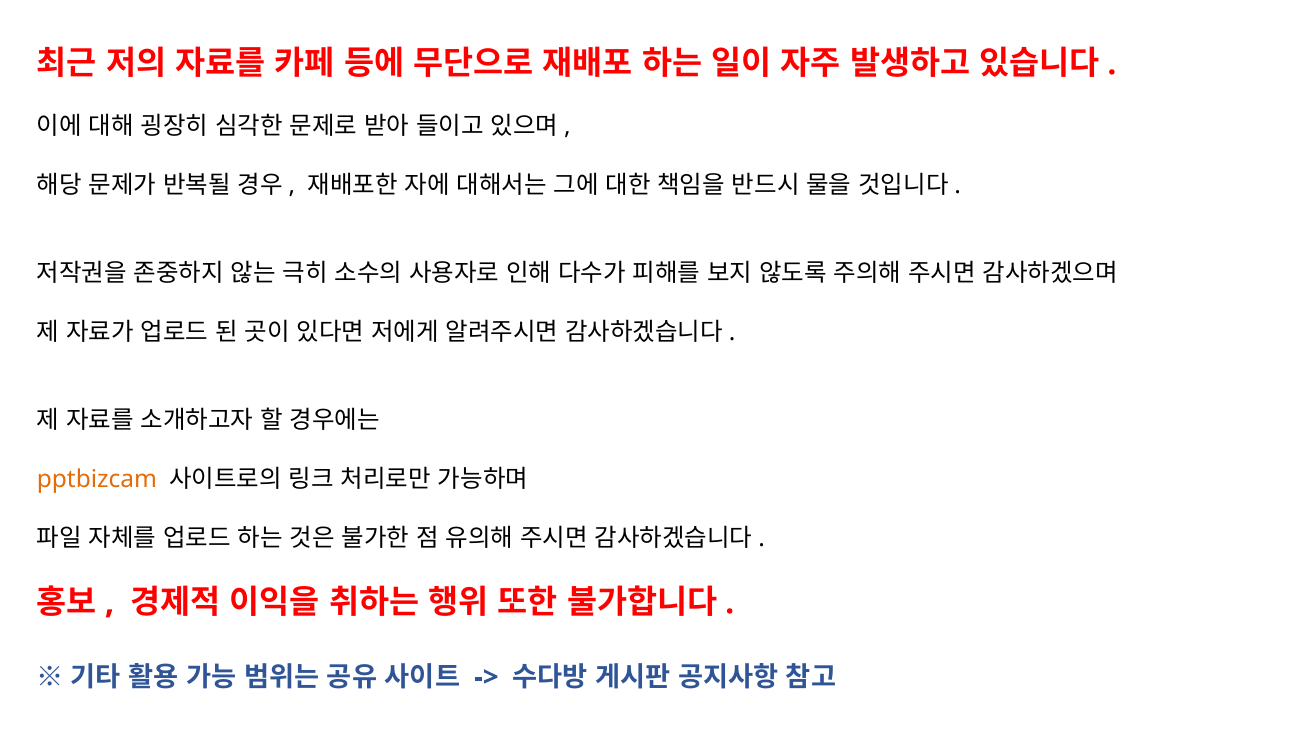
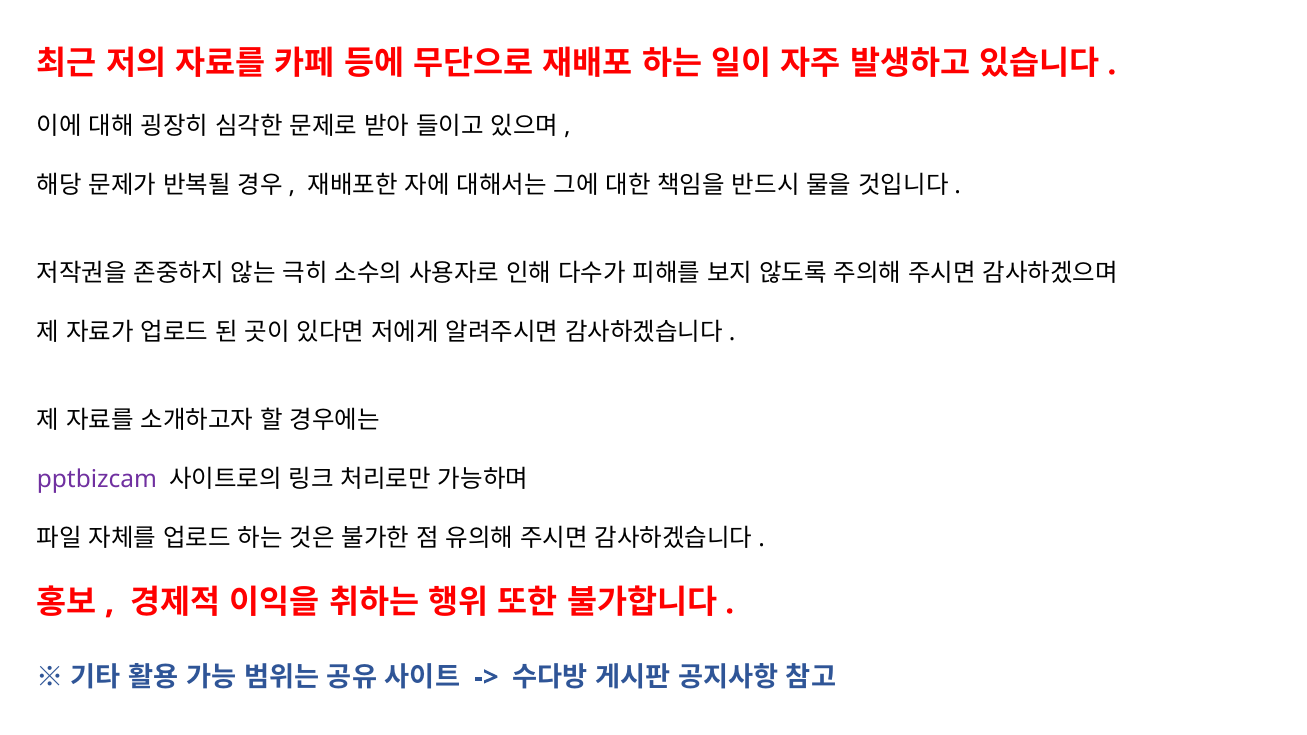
pptbizcam colour: orange -> purple (97, 480)
